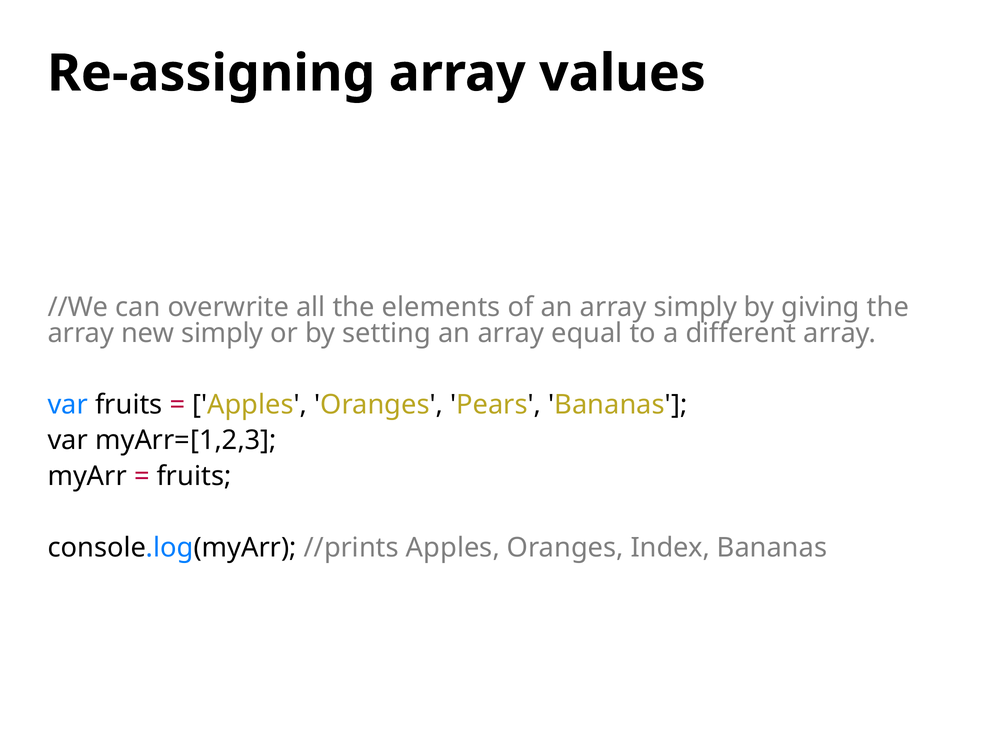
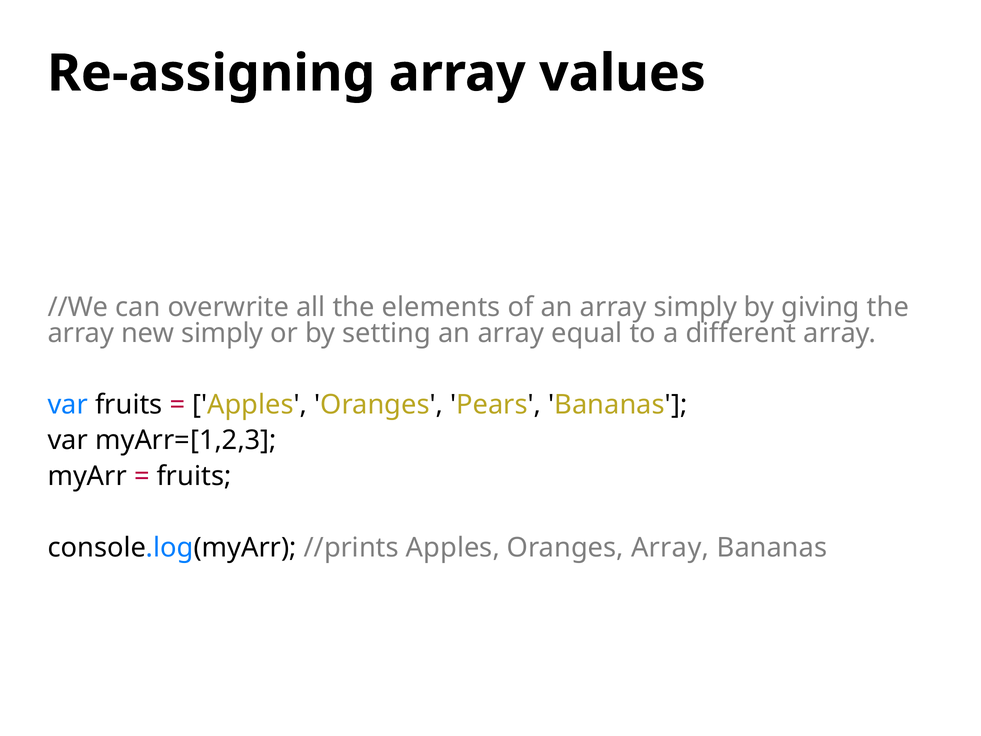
Oranges Index: Index -> Array (670, 547)
